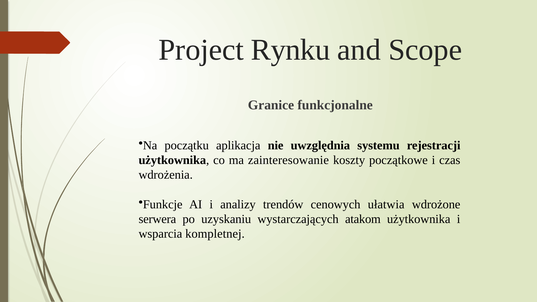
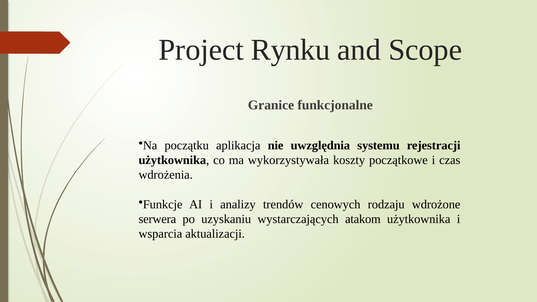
zainteresowanie: zainteresowanie -> wykorzystywała (288, 160)
ułatwia: ułatwia -> rodzaju (386, 204)
kompletnej: kompletnej -> aktualizacji (215, 234)
